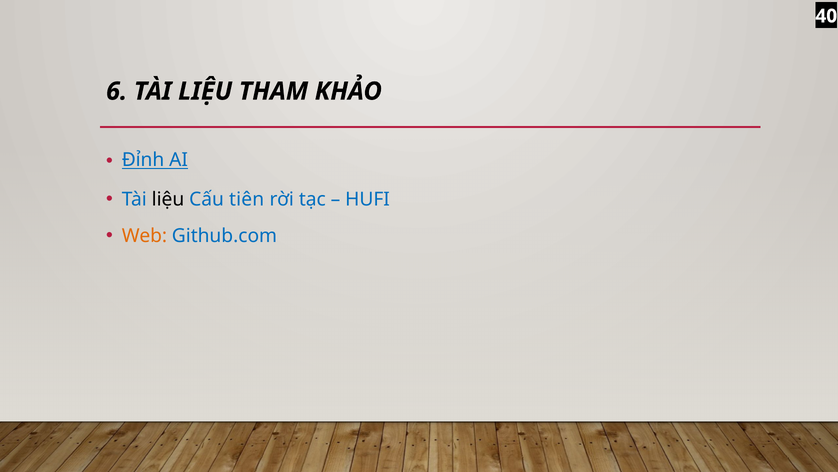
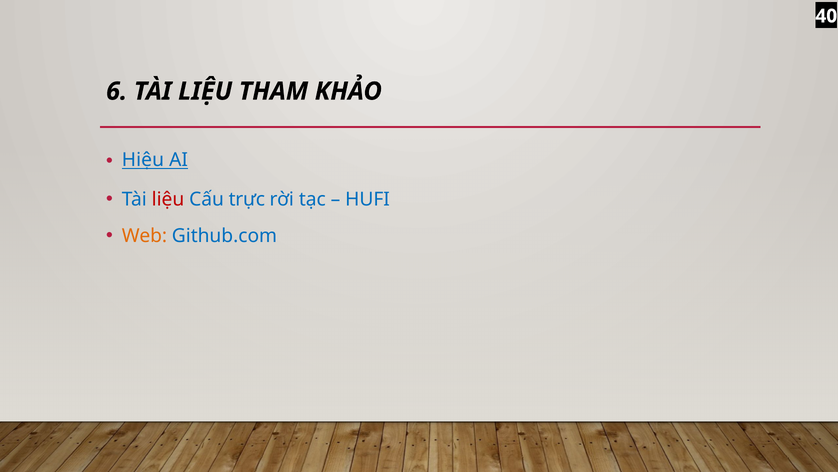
Đỉnh: Đỉnh -> Hiệu (143, 160)
liệu colour: black -> red (168, 199)
tiên: tiên -> trực (247, 199)
